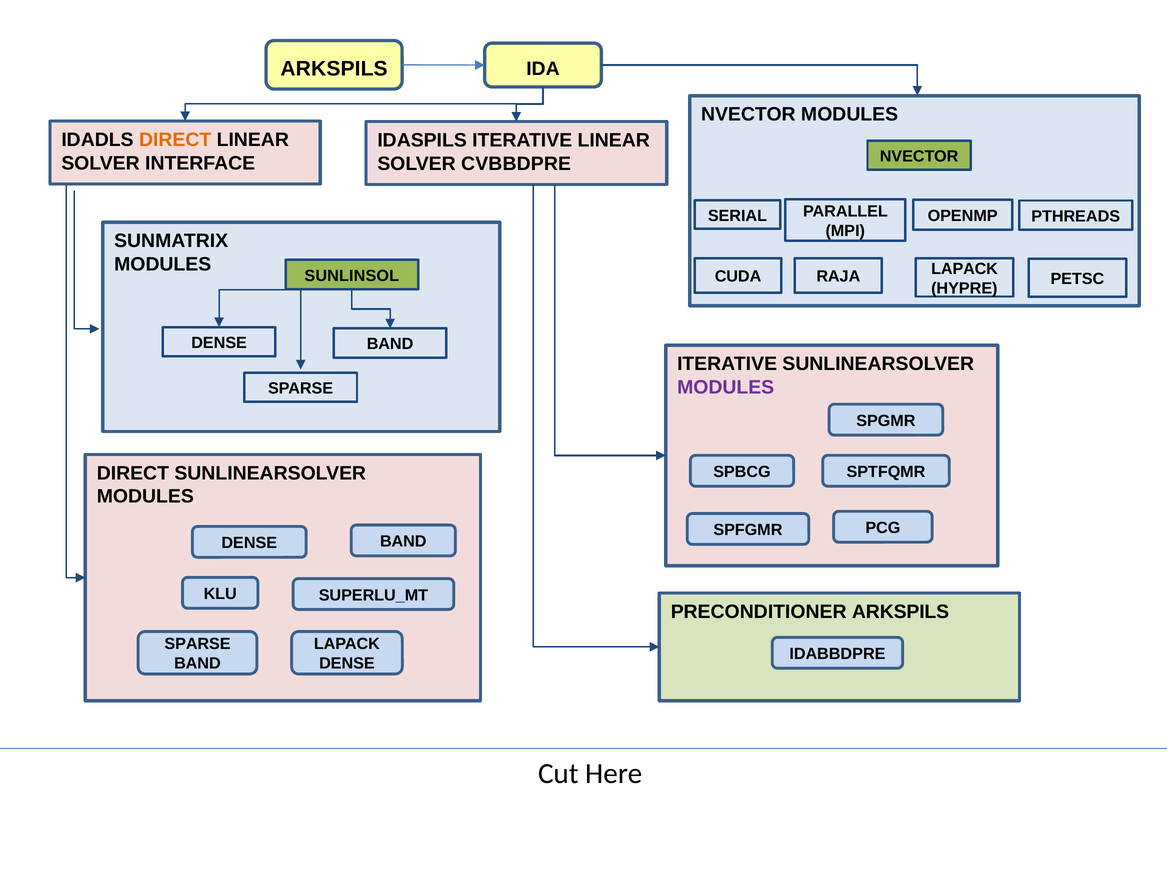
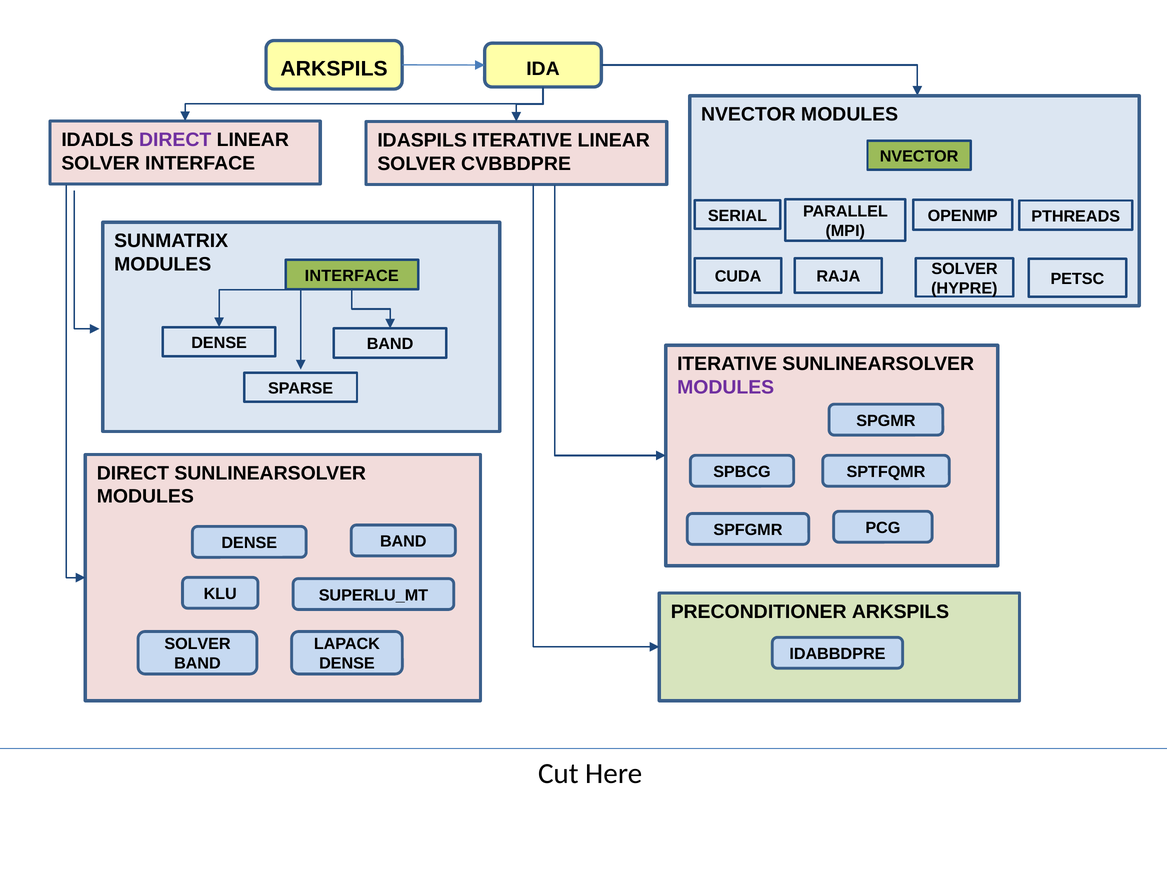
DIRECT colour: orange -> purple (175, 140)
SUNLINSOL: SUNLINSOL -> INTERFACE (352, 276)
RAJA LAPACK: LAPACK -> SOLVER (965, 269)
SPARSE: SPARSE -> SOLVER (198, 644)
